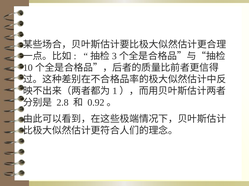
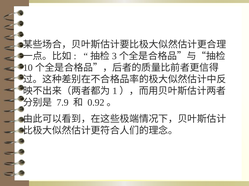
2.8: 2.8 -> 7.9 (63, 103)
